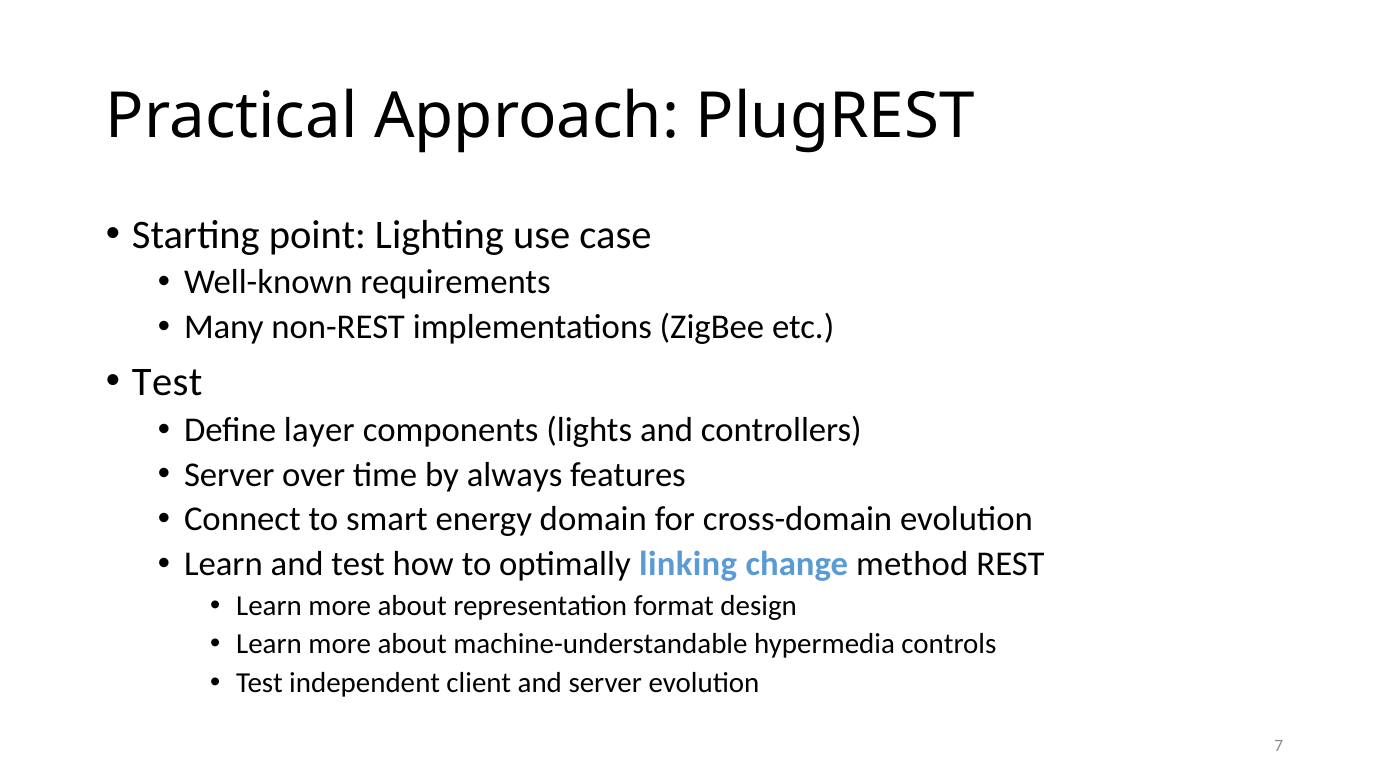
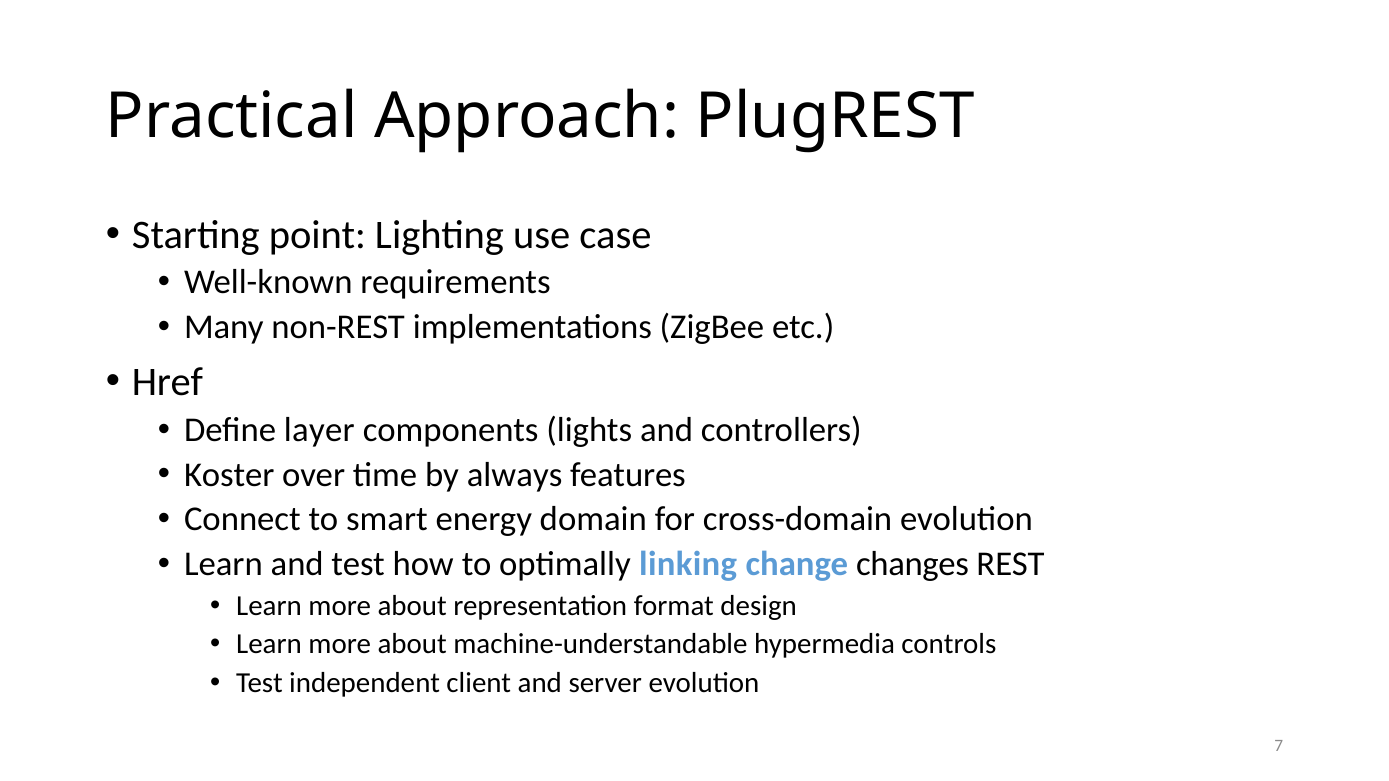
Test: Test -> Href (167, 382)
Server: Server -> Koster (229, 475)
method: method -> changes (913, 564)
